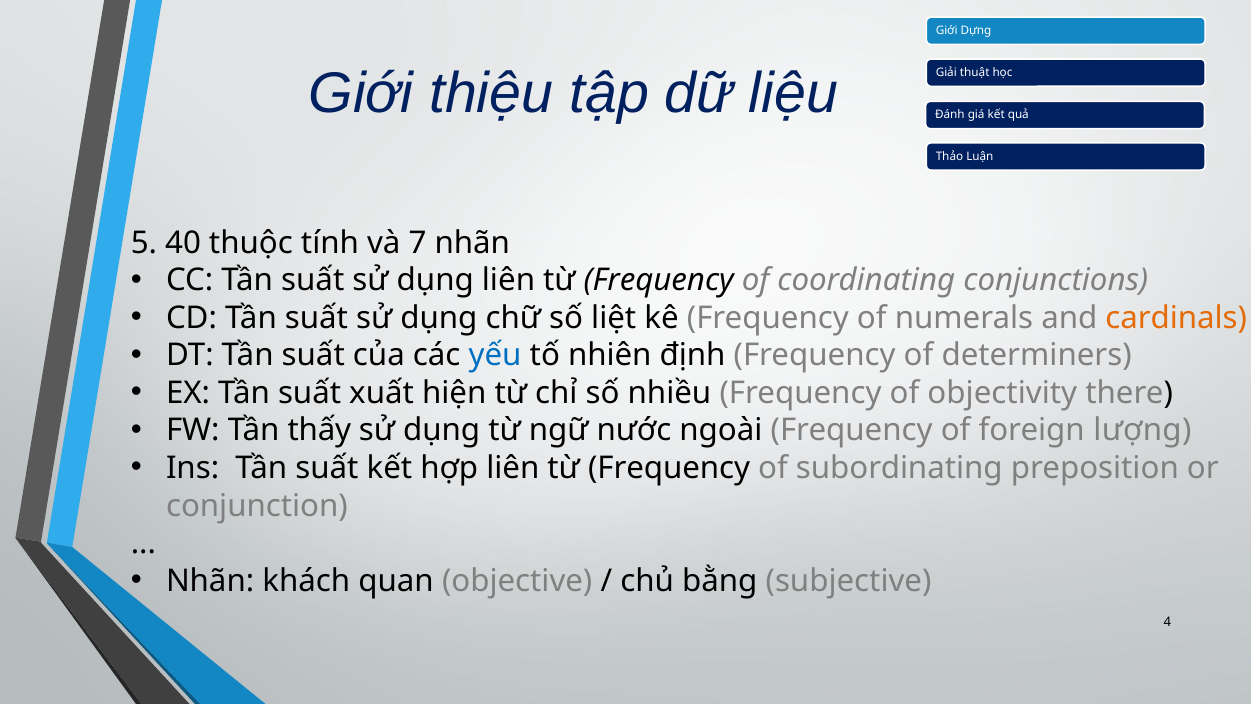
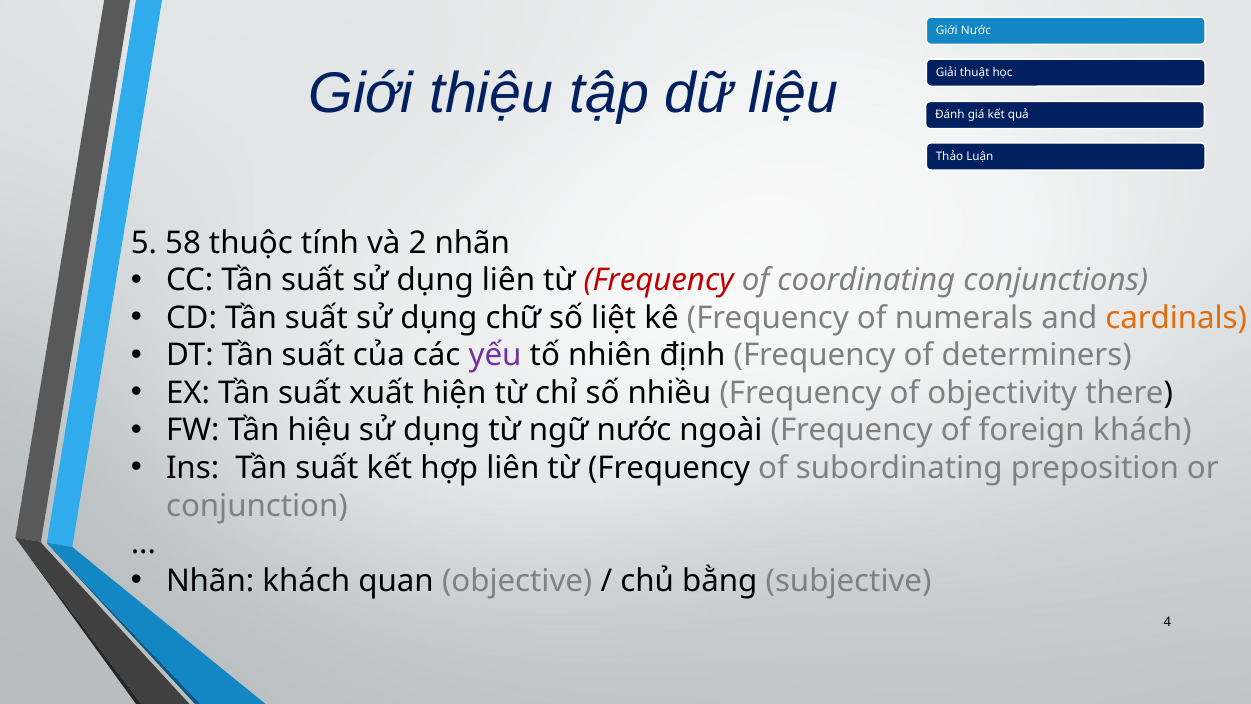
Giới Dựng: Dựng -> Nước (976, 31)
40: 40 -> 58 (183, 243)
7: 7 -> 2 (418, 243)
Frequency colour: black -> red (659, 280)
yếu colour: blue -> purple (495, 355)
thấy: thấy -> hiệu (319, 430)
foreign lượng: lượng -> khách (1142, 430)
